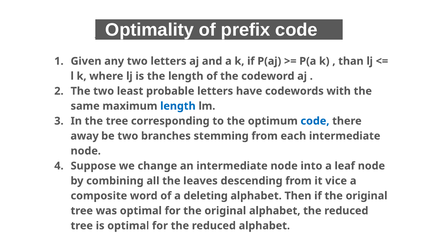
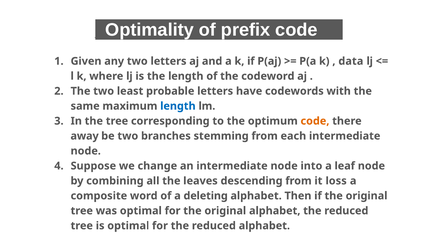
than: than -> data (351, 61)
code colour: blue -> orange (315, 121)
vice: vice -> loss (336, 181)
